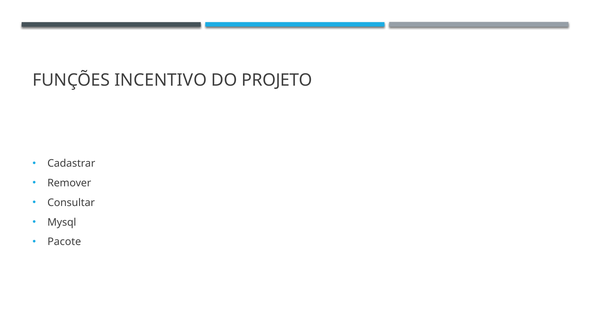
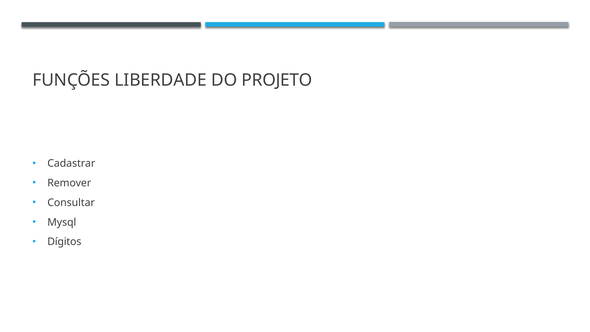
INCENTIVO: INCENTIVO -> LIBERDADE (161, 80)
Pacote: Pacote -> Dígitos (64, 242)
